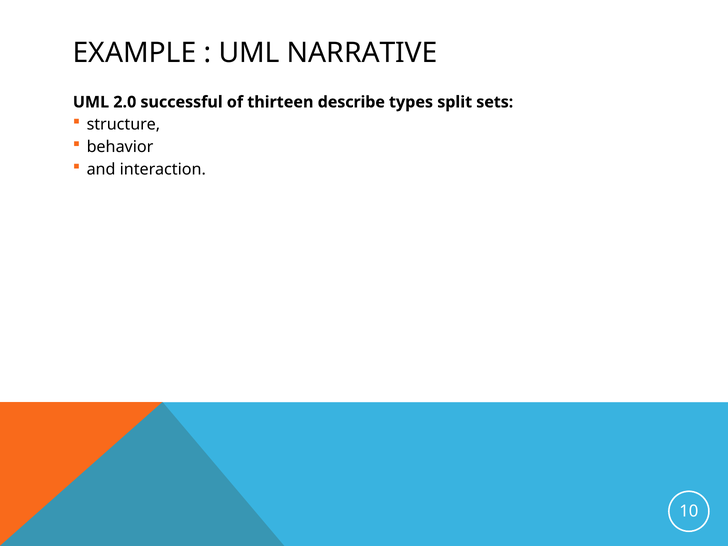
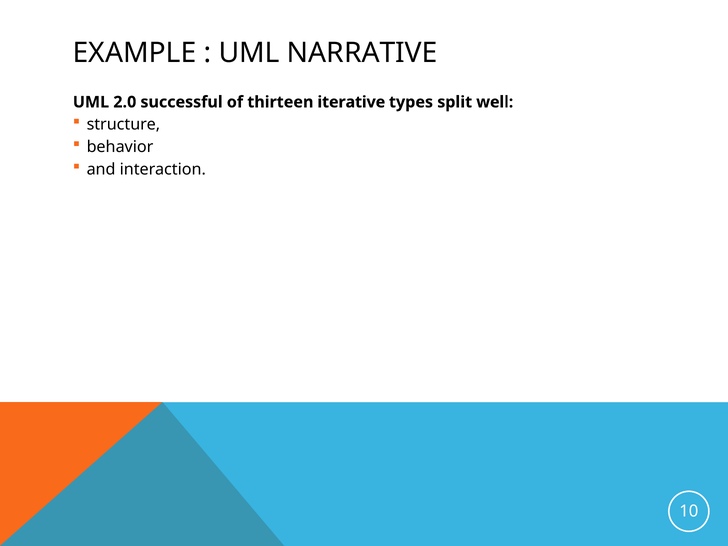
describe: describe -> iterative (351, 102)
sets: sets -> well (495, 102)
